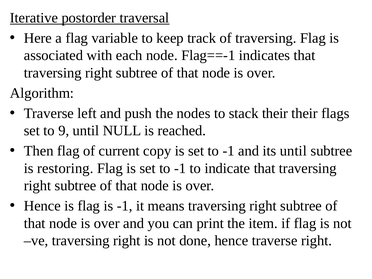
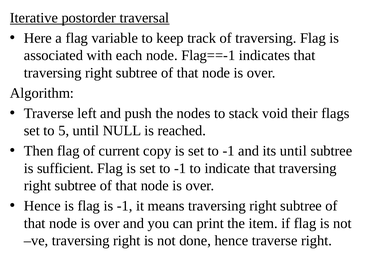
stack their: their -> void (275, 113)
9: 9 -> 5 (64, 131)
restoring: restoring -> sufficient (65, 168)
